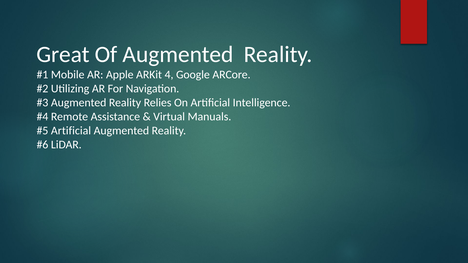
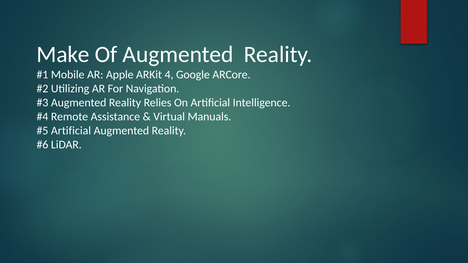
Great: Great -> Make (63, 54)
